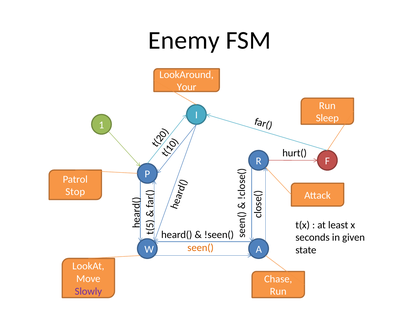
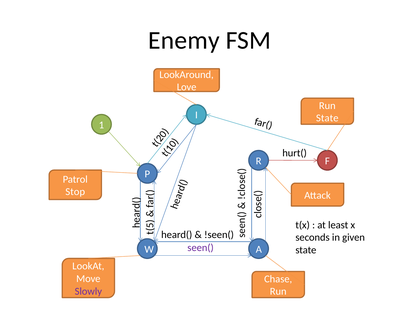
Your: Your -> Love (187, 87)
Sleep: Sleep -> State (327, 118)
seen( colour: orange -> purple (201, 248)
